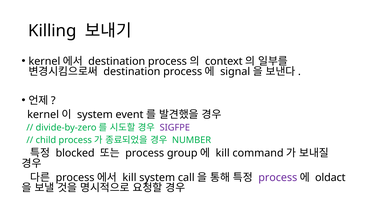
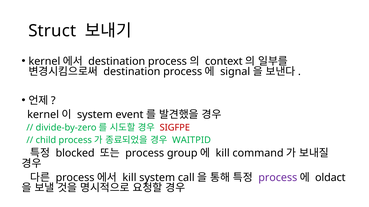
Killing: Killing -> Struct (52, 31)
SIGFPE colour: purple -> red (175, 128)
NUMBER: NUMBER -> WAITPID (192, 140)
